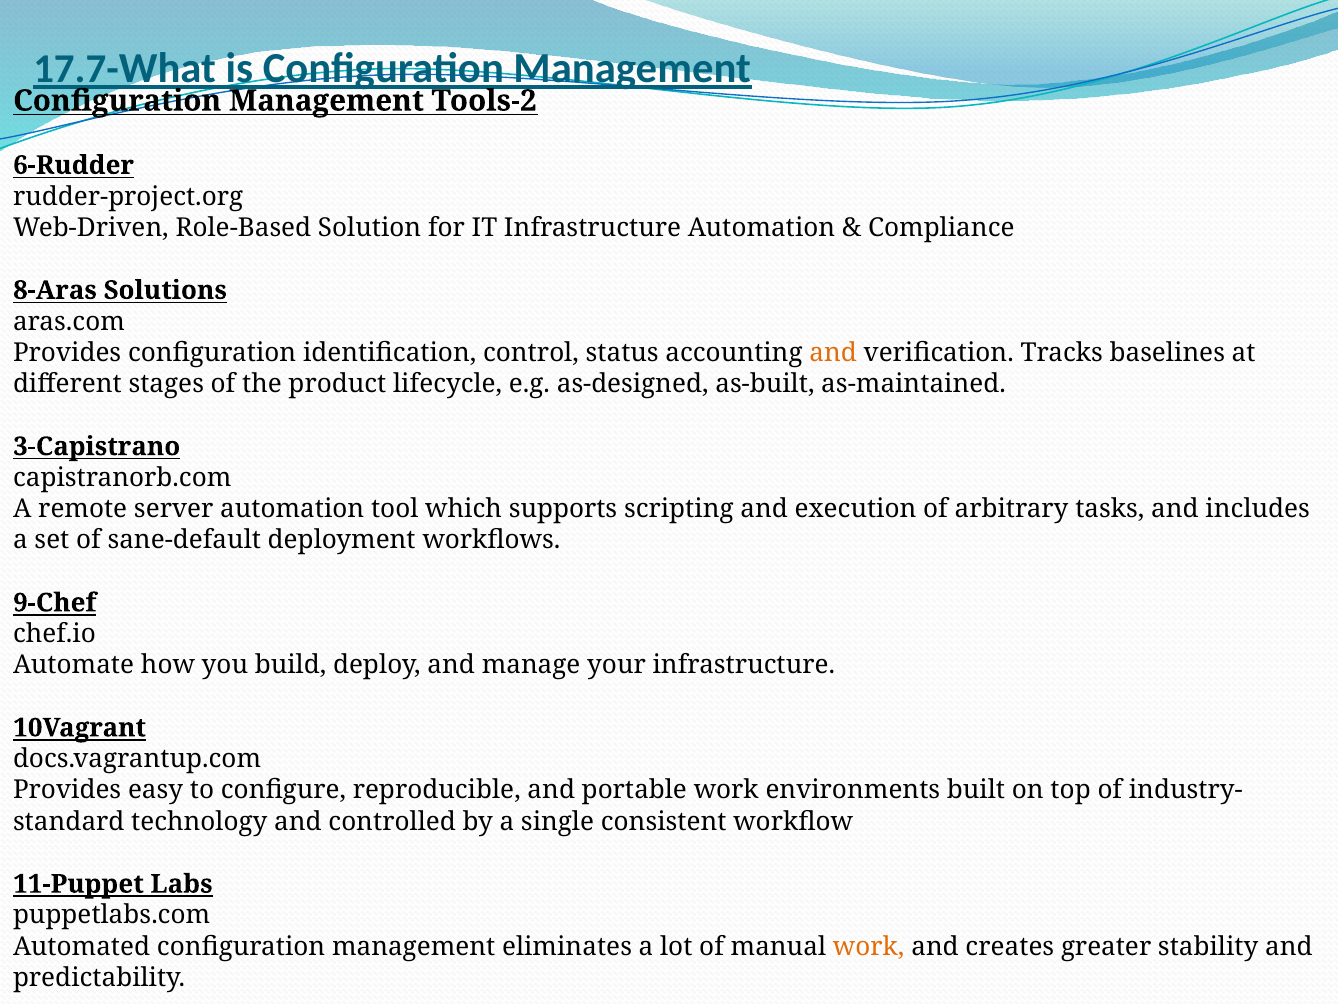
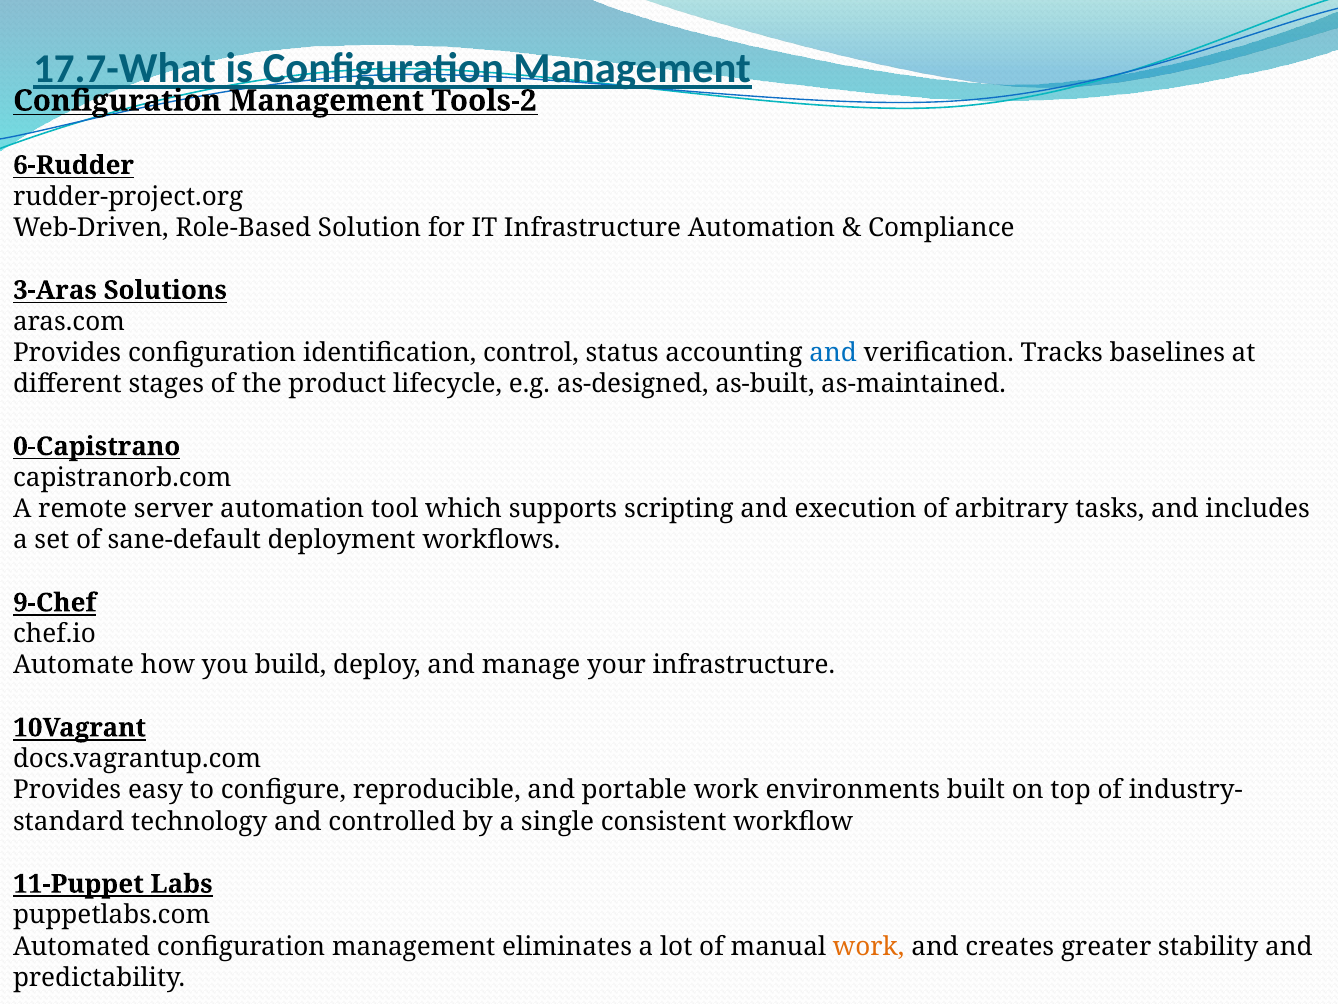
8-Aras: 8-Aras -> 3-Aras (55, 290)
and colour: orange -> blue (833, 353)
3-Capistrano: 3-Capistrano -> 0-Capistrano (97, 446)
